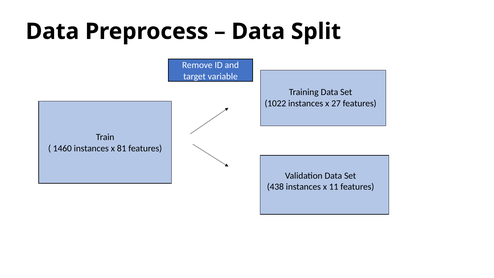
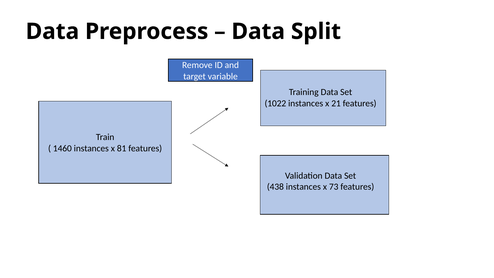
27: 27 -> 21 (336, 103)
11: 11 -> 73 (334, 187)
